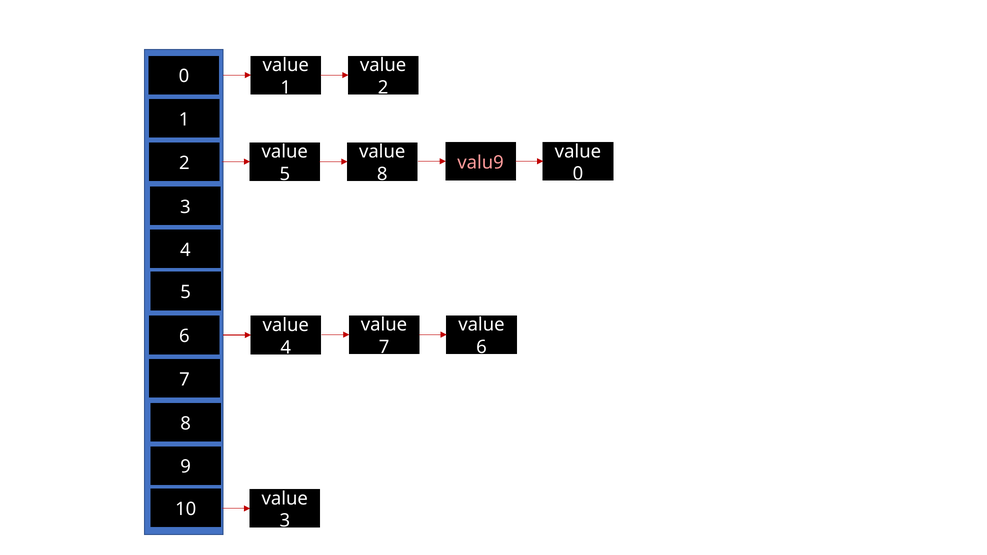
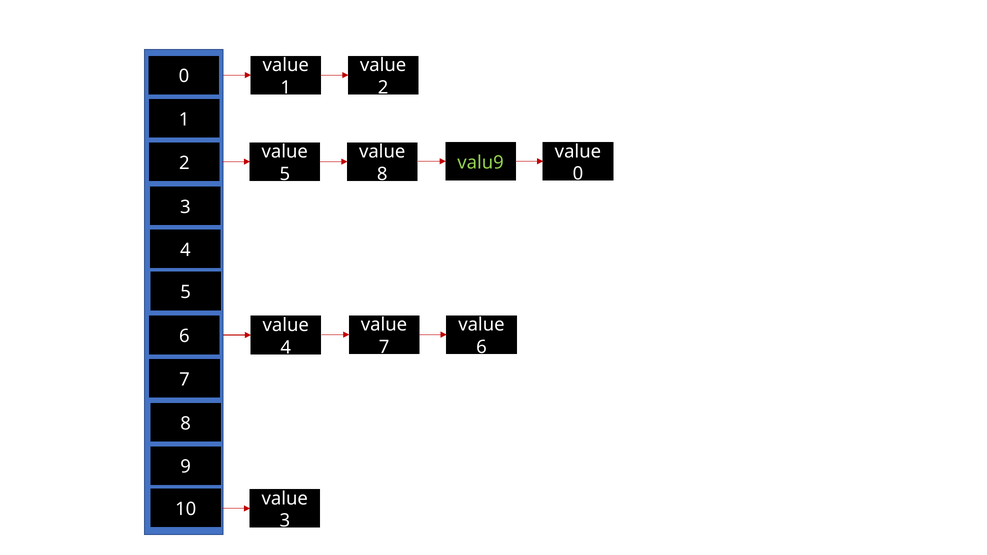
valu9 colour: pink -> light green (481, 163)
